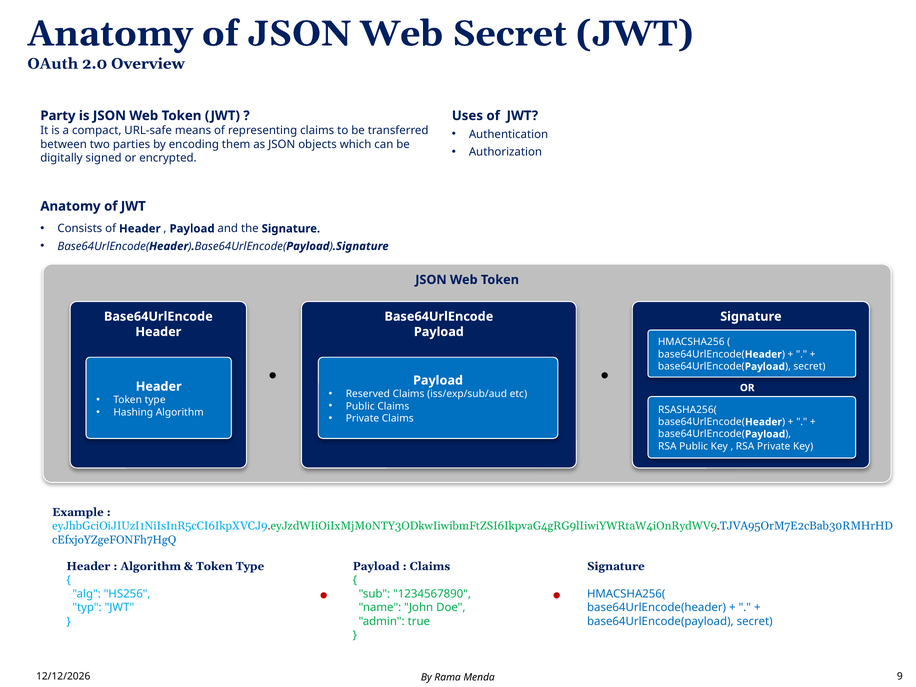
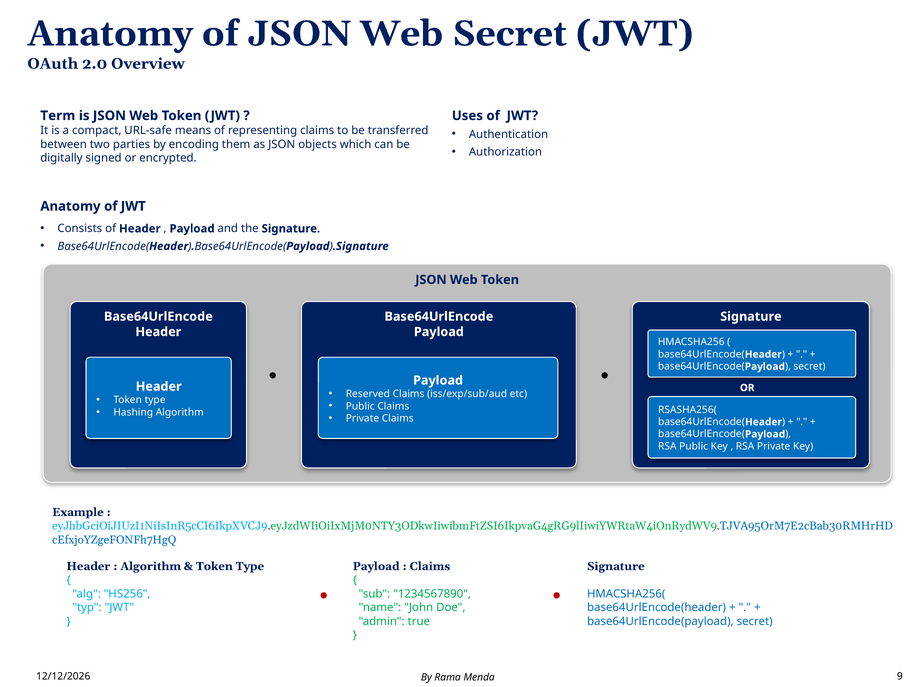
Party: Party -> Term (58, 116)
